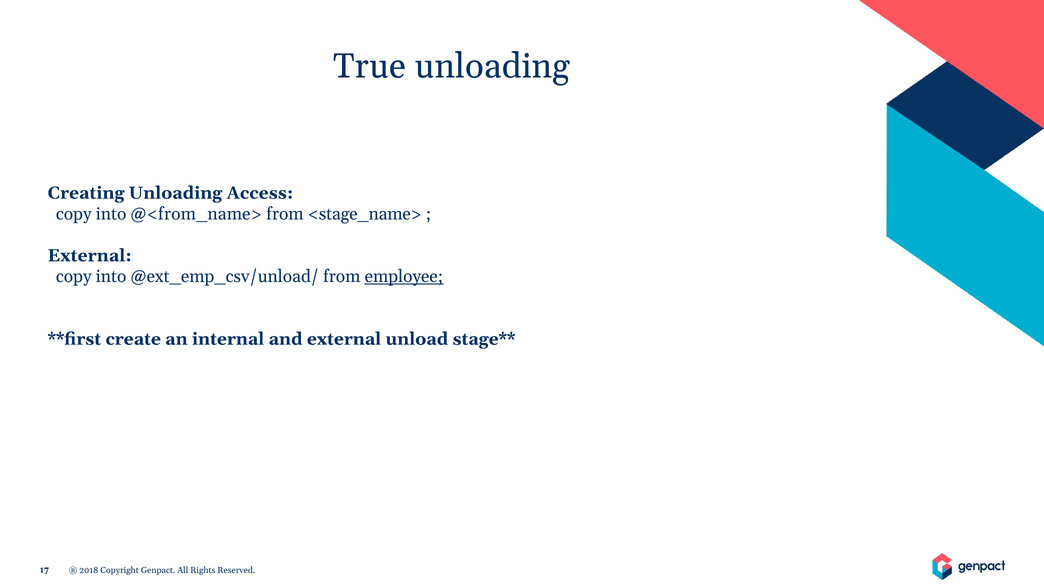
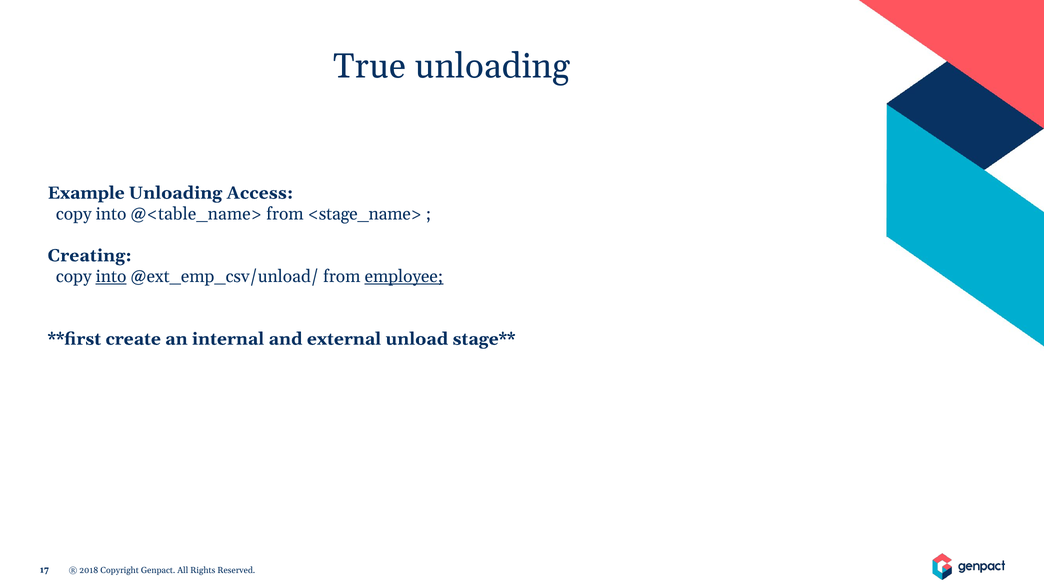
Creating: Creating -> Example (86, 193)
@<from_name>: @<from_name> -> @<table_name> (196, 214)
External: External -> Creating (90, 256)
into underline: none -> present (111, 277)
